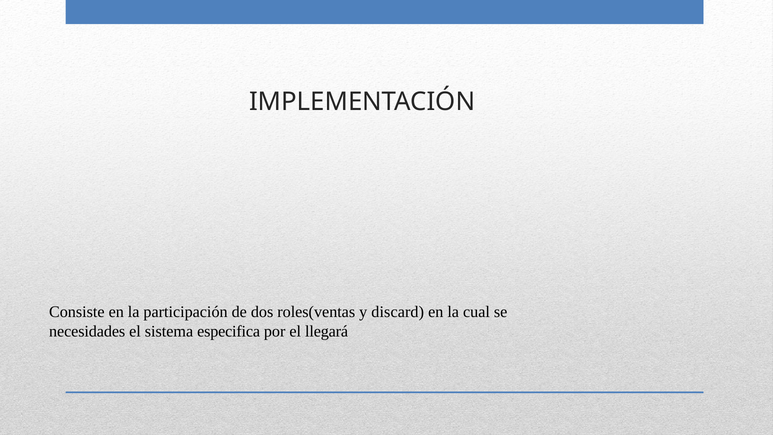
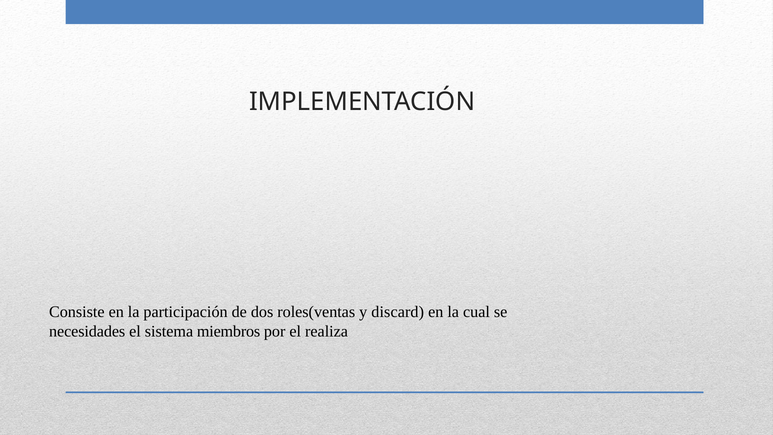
especifica: especifica -> miembros (229, 331)
llegará: llegará -> realiza (327, 331)
